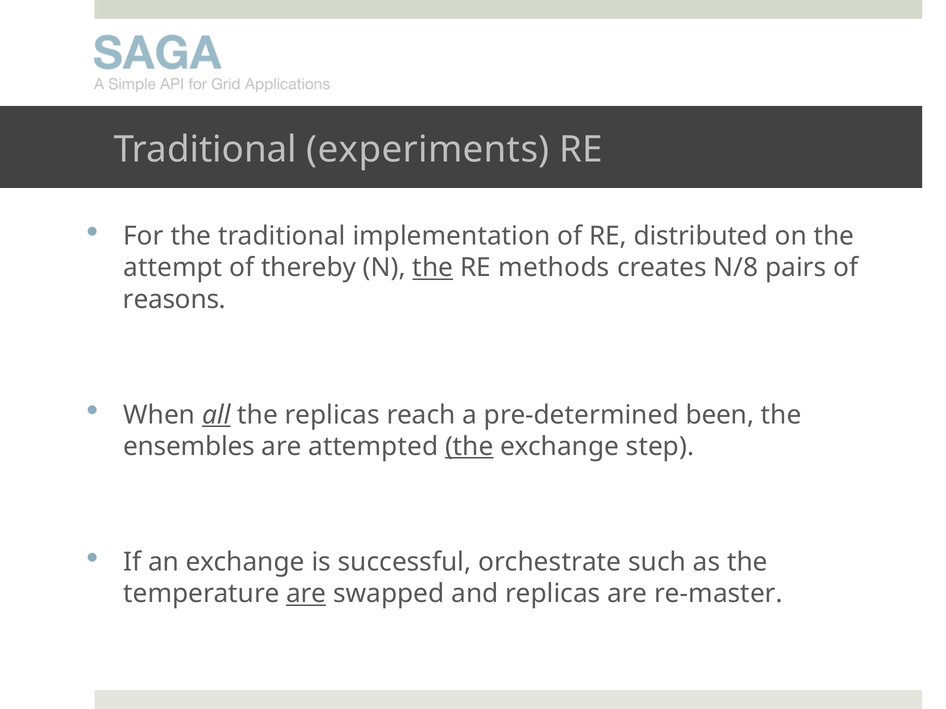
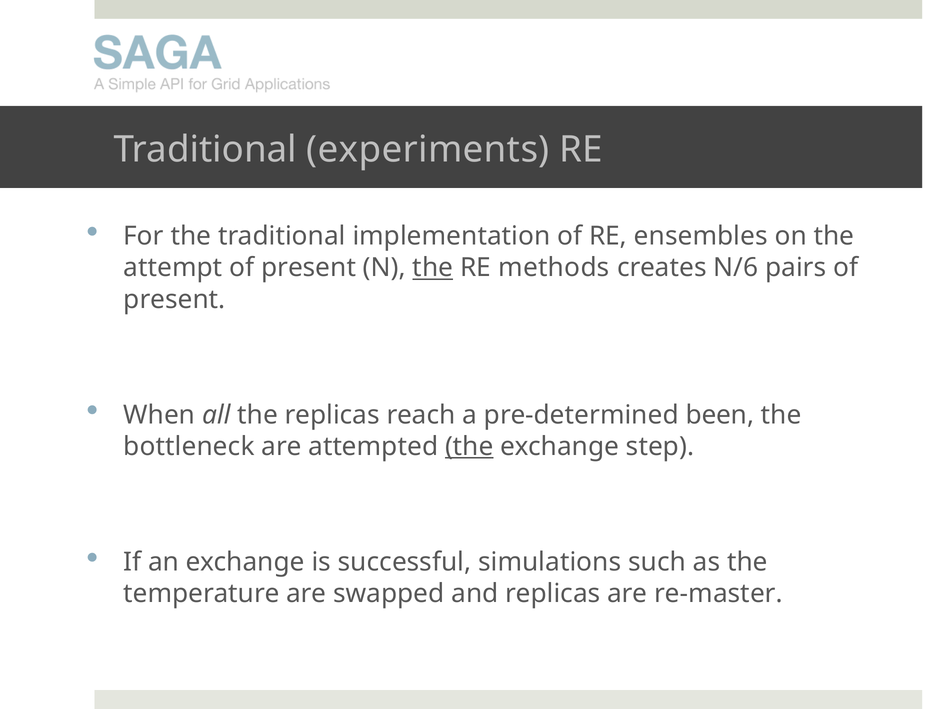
distributed: distributed -> ensembles (701, 236)
thereby: thereby -> present (309, 268)
N/8: N/8 -> N/6 (736, 268)
reasons: reasons -> present (174, 300)
all underline: present -> none (216, 415)
ensembles: ensembles -> bottleneck (189, 447)
orchestrate: orchestrate -> simulations (550, 563)
are underline: present -> none (306, 594)
